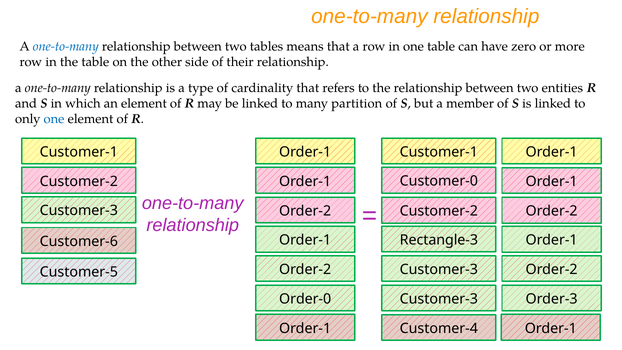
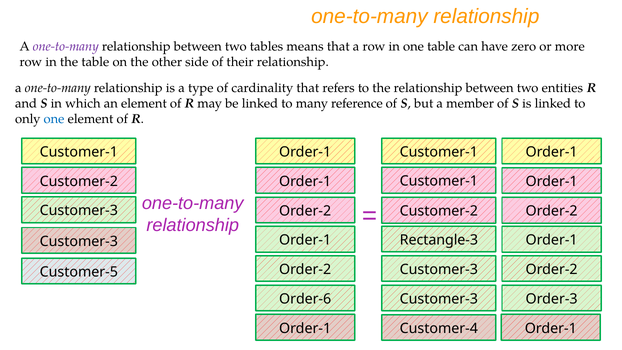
one-to-many colour: blue -> purple (66, 46)
partition: partition -> reference (357, 103)
Customer-0: Customer-0 -> Customer-1 (439, 181)
Customer-6: Customer-6 -> Customer-3 (79, 241)
Order-0: Order-0 -> Order-6 (305, 299)
